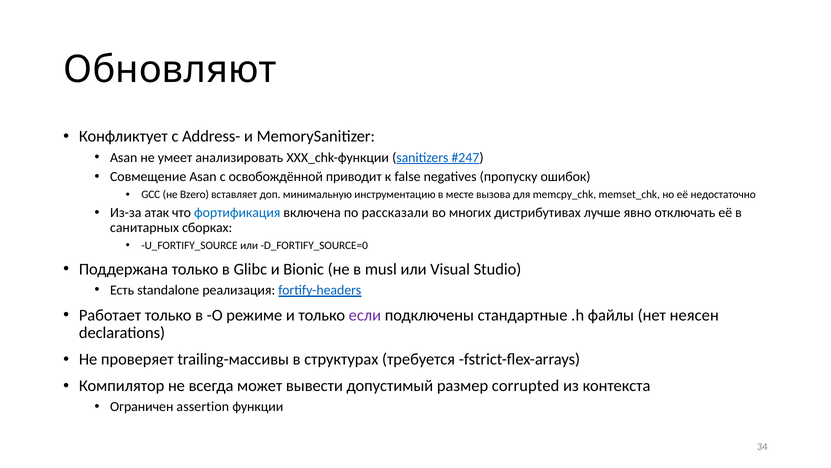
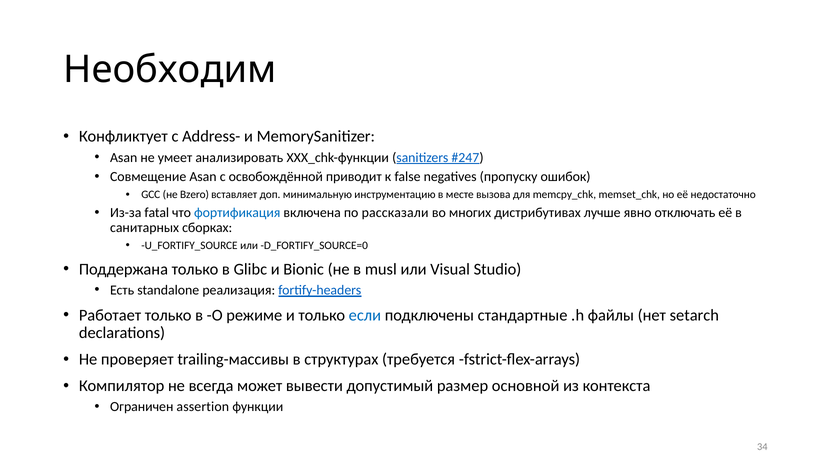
Обновляют: Обновляют -> Необходим (170, 70)
атак: атак -> fatal (157, 212)
если colour: purple -> blue (365, 315)
неясен: неясен -> setarch (694, 315)
corrupted: corrupted -> основной (526, 385)
